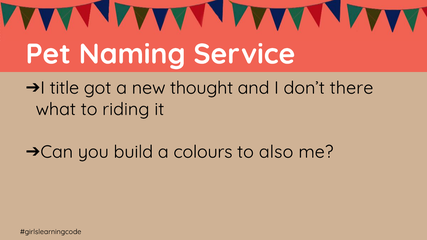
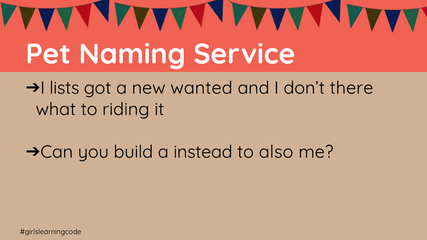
title: title -> lists (64, 88)
thought: thought -> wanted (201, 88)
colours: colours -> instead (203, 152)
